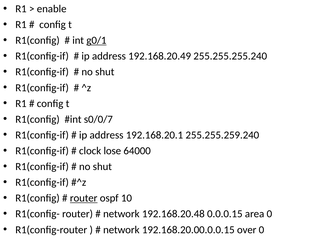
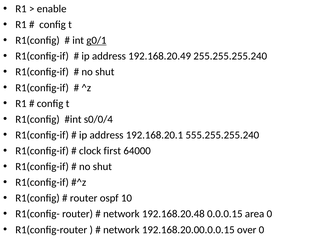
s0/0/7: s0/0/7 -> s0/0/4 (98, 119)
255.255.259.240: 255.255.259.240 -> 555.255.255.240 (222, 135)
lose: lose -> first (112, 151)
router underline: present -> none (84, 198)
